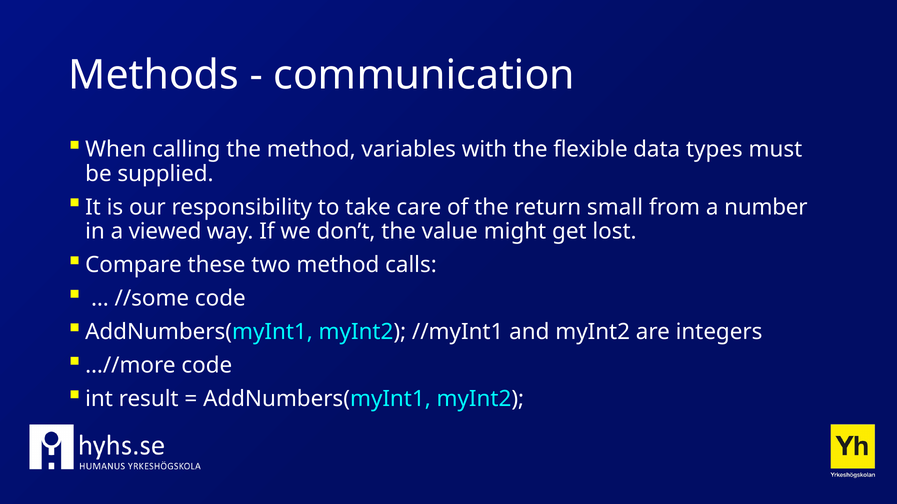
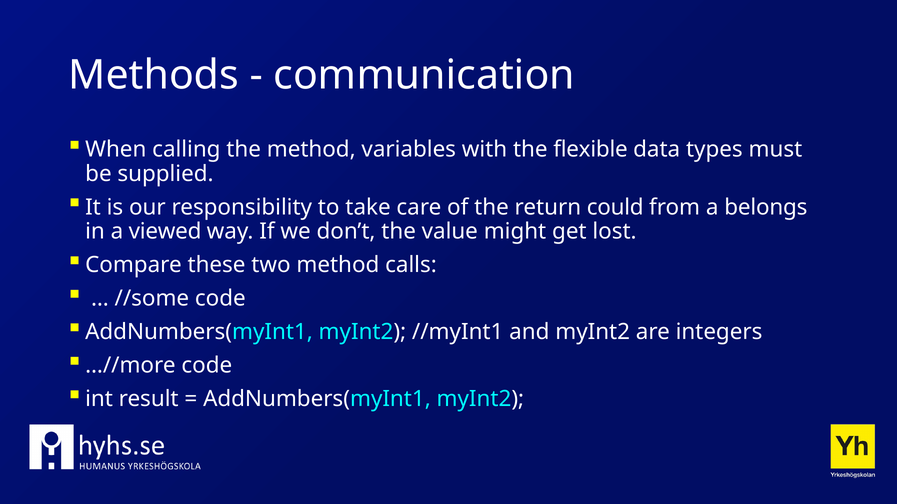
small: small -> could (615, 207)
number: number -> belongs (766, 207)
